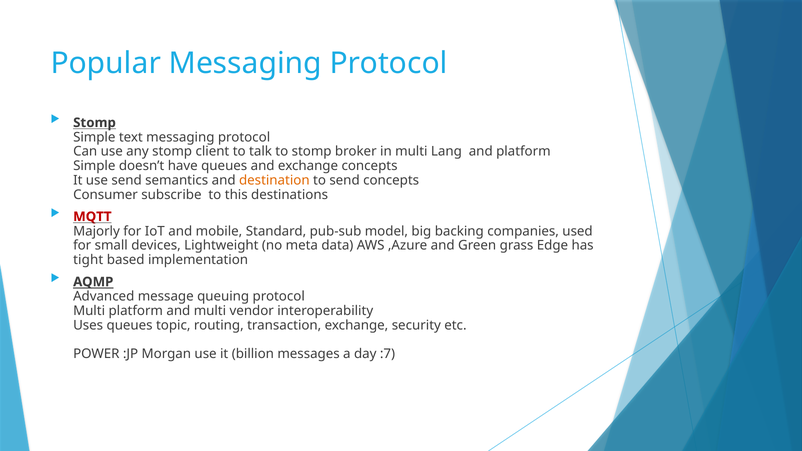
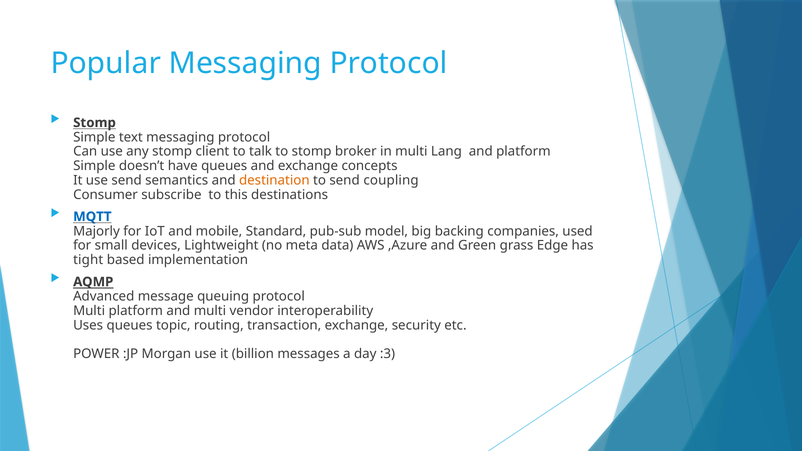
send concepts: concepts -> coupling (391, 180)
MQTT colour: red -> blue (92, 217)
:7: :7 -> :3 (388, 354)
